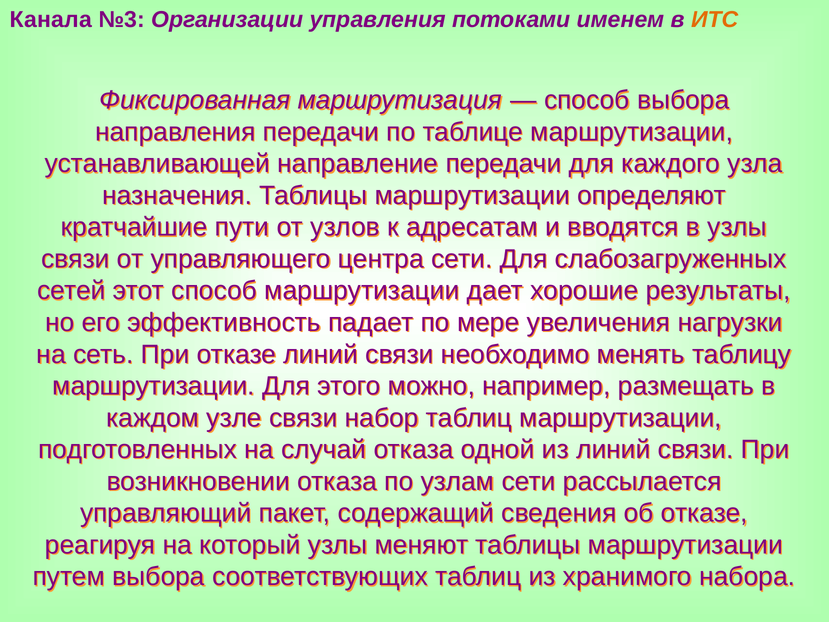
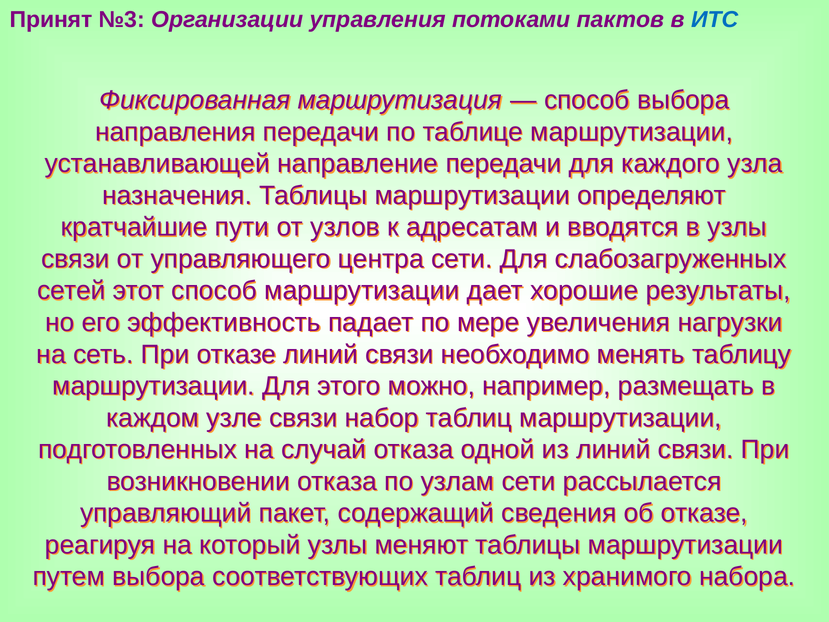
Канала: Канала -> Принят (51, 20)
именем: именем -> пактов (621, 20)
ИТС colour: orange -> blue (715, 20)
